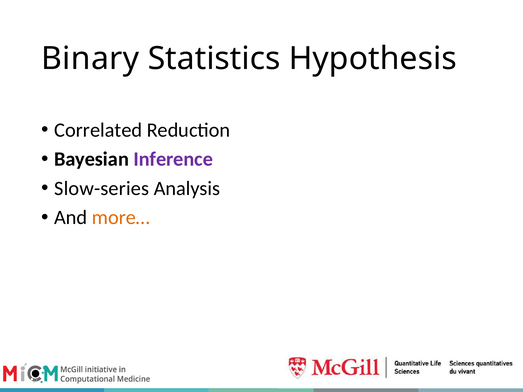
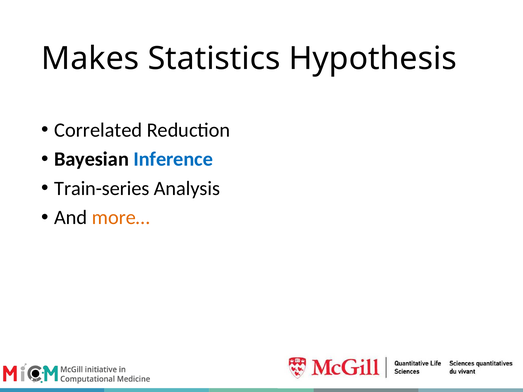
Binary: Binary -> Makes (90, 59)
Inference colour: purple -> blue (173, 159)
Slow-series: Slow-series -> Train-series (102, 189)
